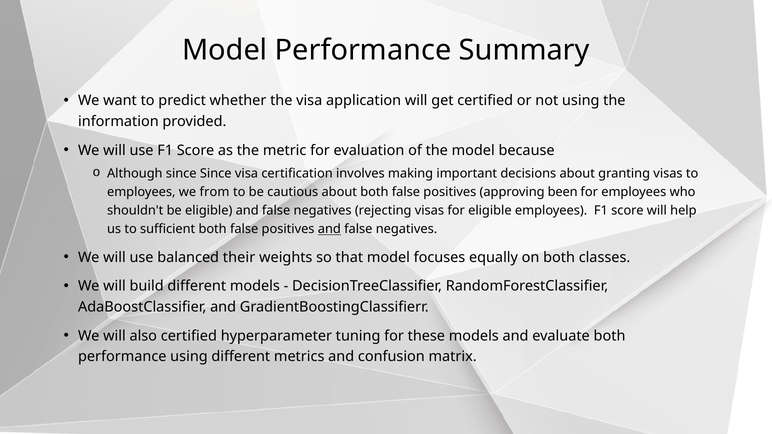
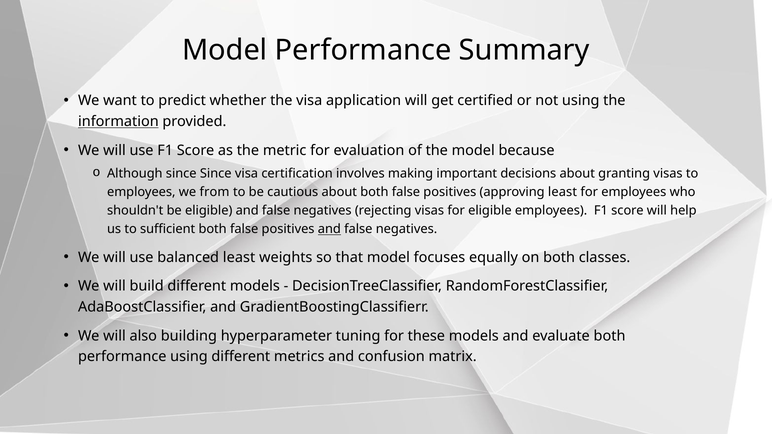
information underline: none -> present (118, 122)
approving been: been -> least (562, 192)
balanced their: their -> least (239, 257)
also certified: certified -> building (189, 336)
